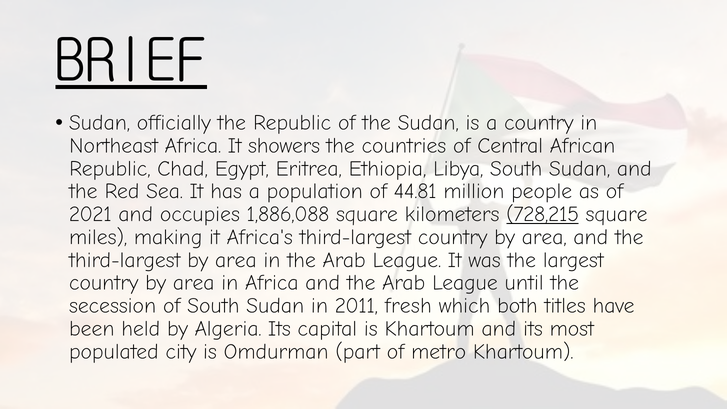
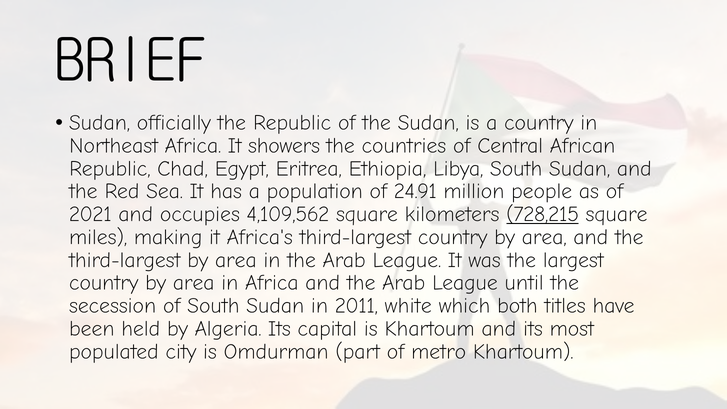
BRIEF underline: present -> none (131, 61)
44.81: 44.81 -> 24.91 (415, 191)
1,886,088: 1,886,088 -> 4,109,562 (288, 214)
fresh: fresh -> white (408, 306)
